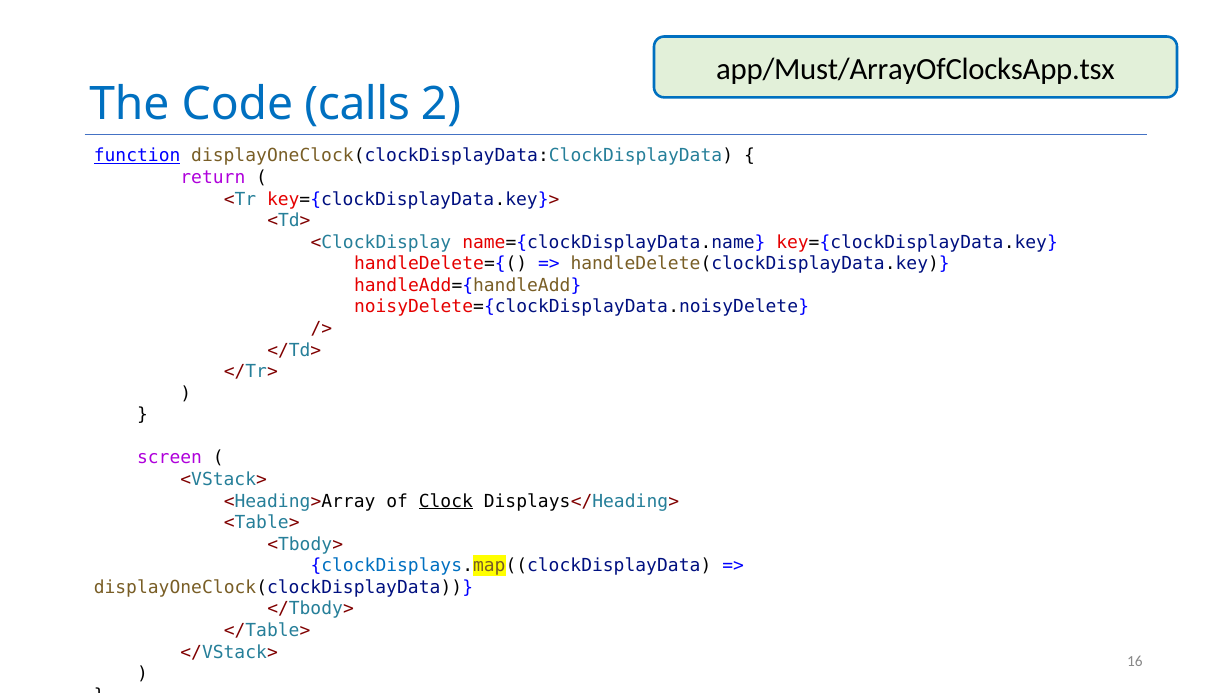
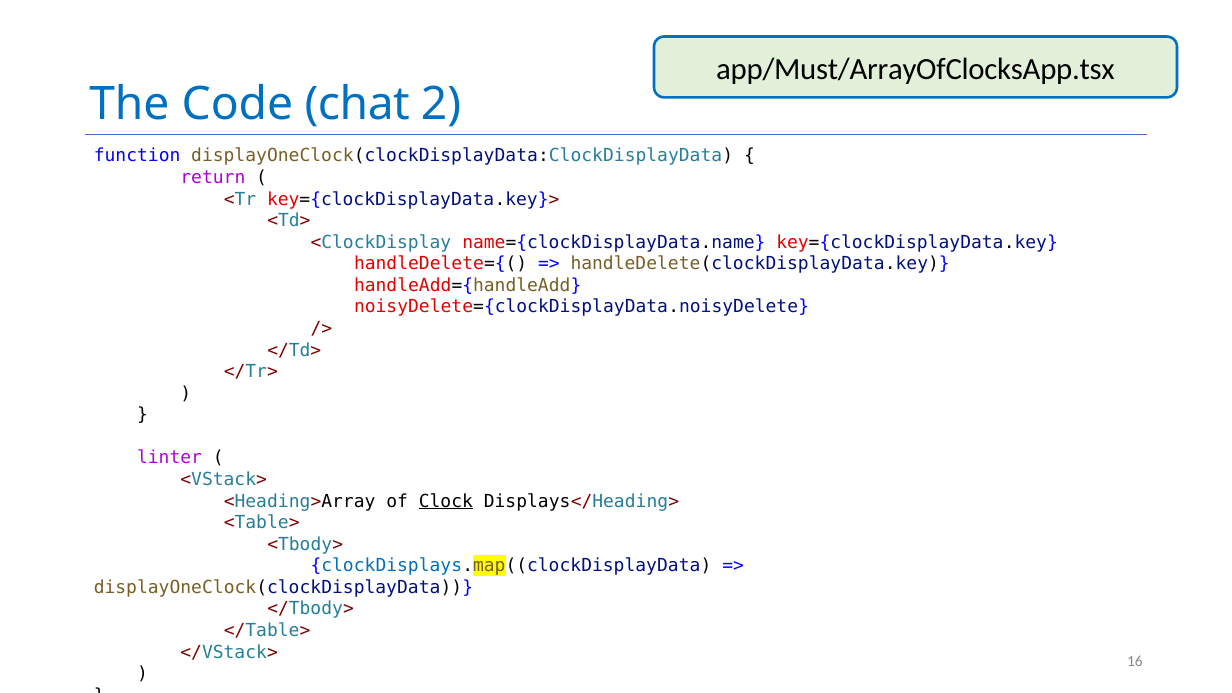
calls: calls -> chat (357, 104)
function underline: present -> none (137, 156)
screen: screen -> linter (170, 458)
